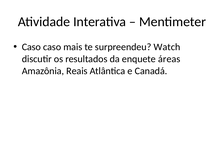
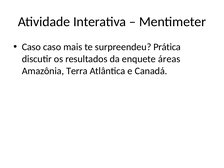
Watch: Watch -> Prática (167, 47)
Reais: Reais -> Terra (77, 71)
